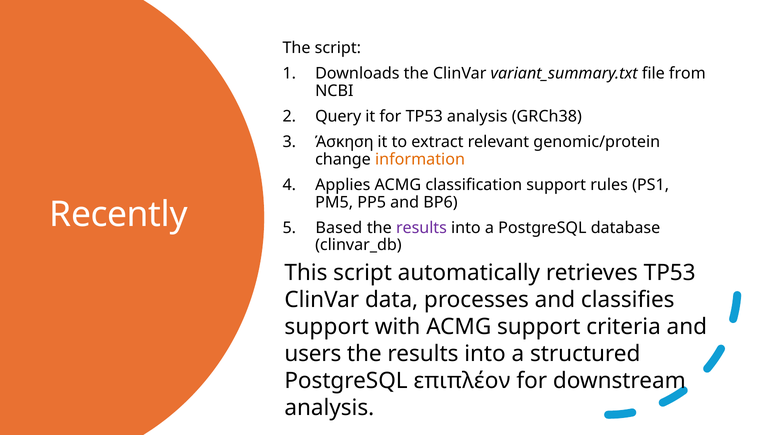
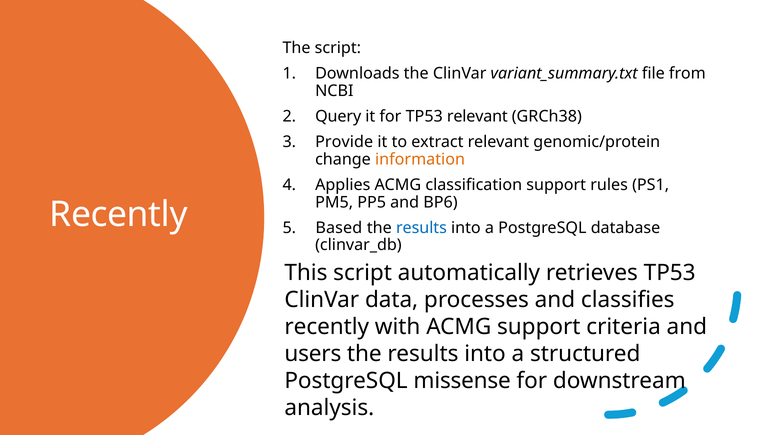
TP53 analysis: analysis -> relevant (477, 116)
Άσκηση: Άσκηση -> Provide (344, 142)
results colour: purple -> blue (421, 228)
support: support -> recently (327, 327)
επιπλέον: επιπλέον -> missense (462, 381)
